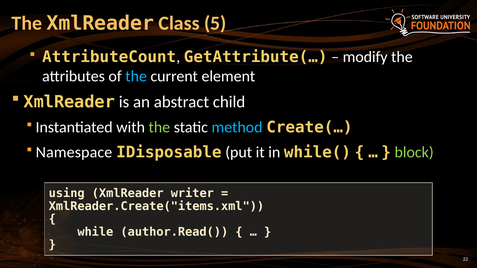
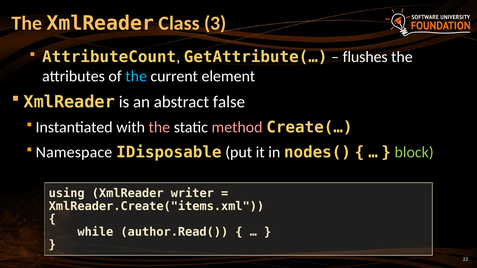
5: 5 -> 3 (215, 23)
modify: modify -> flushes (365, 57)
child: child -> false (229, 102)
the colour: light green -> pink (159, 128)
method colour: light blue -> pink (237, 128)
while(: while( -> nodes( (317, 153)
